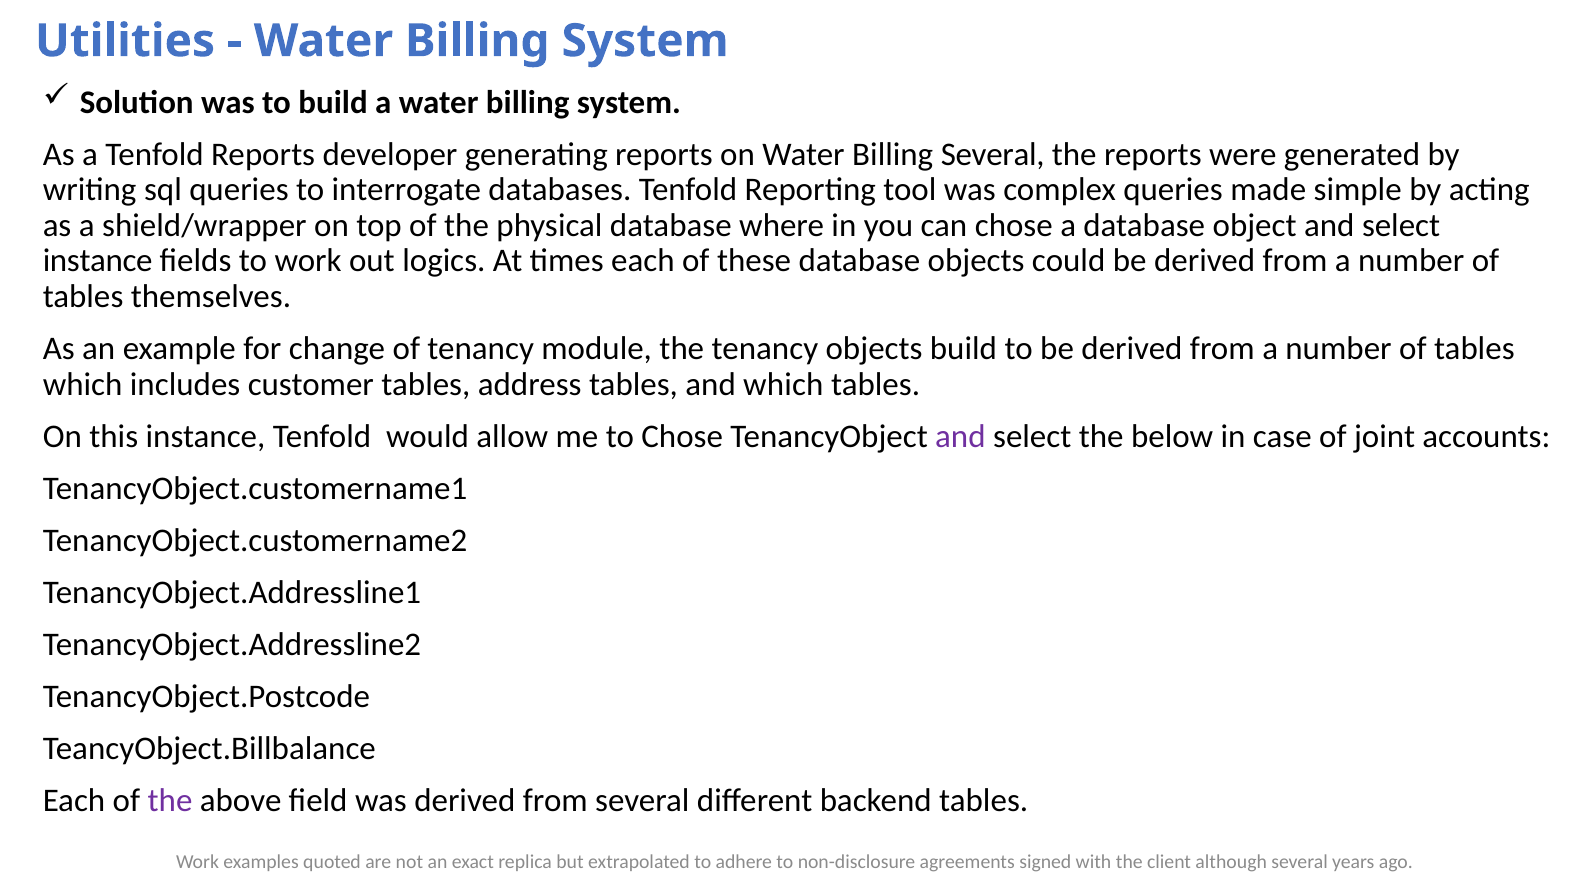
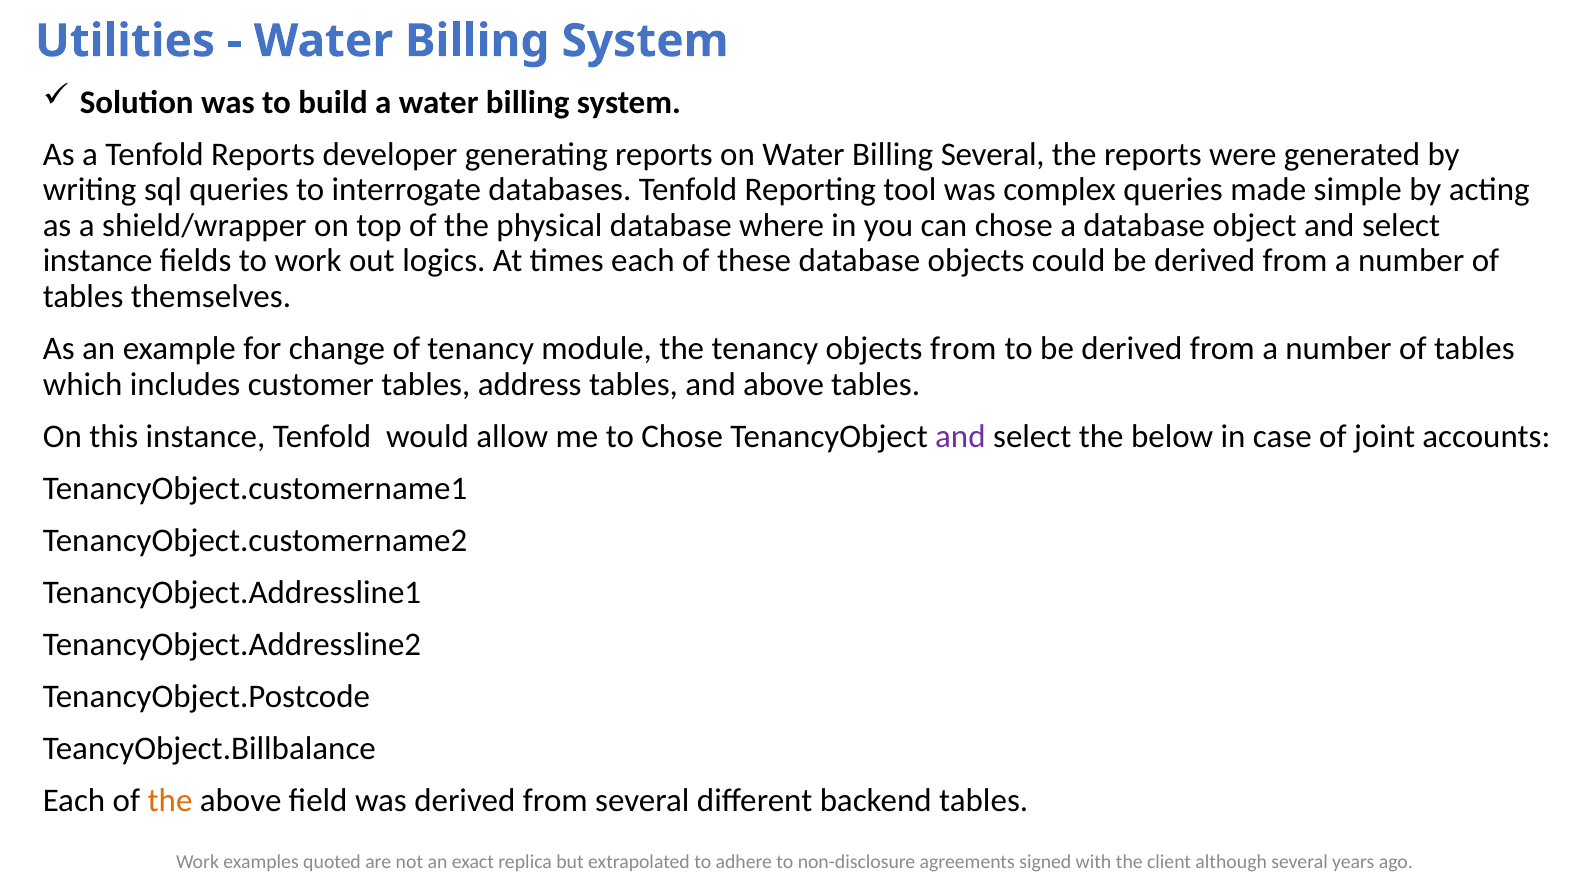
objects build: build -> from (963, 349)
and which: which -> above (784, 384)
the colour: purple -> orange (170, 801)
